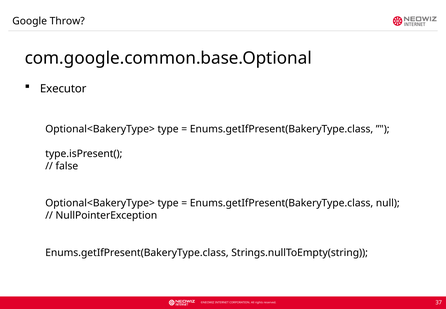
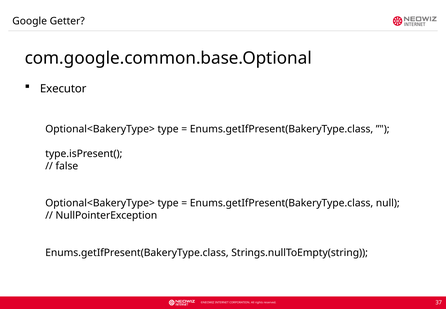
Throw: Throw -> Getter (67, 21)
